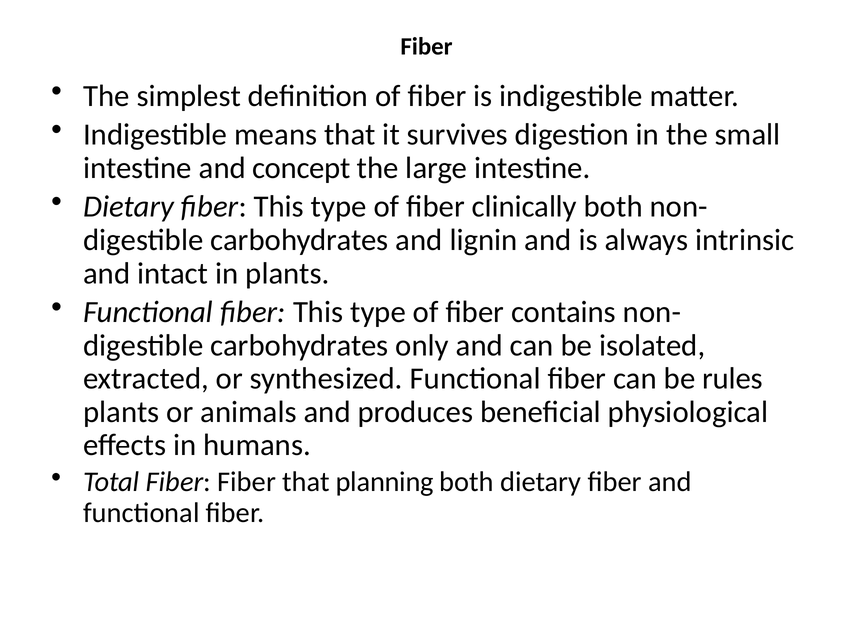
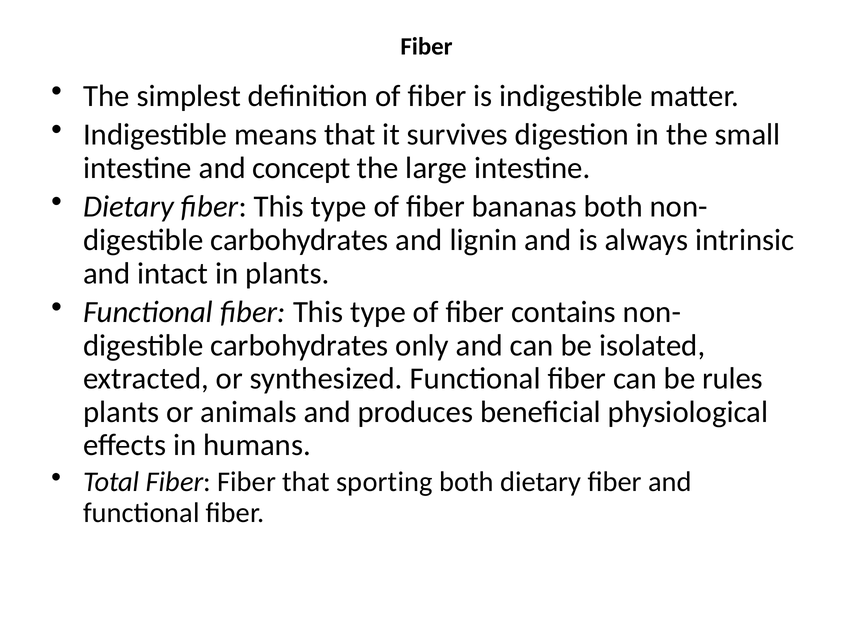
clinically: clinically -> bananas (524, 207)
planning: planning -> sporting (384, 482)
